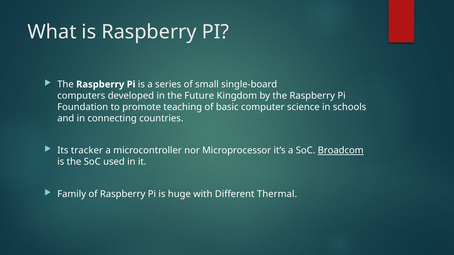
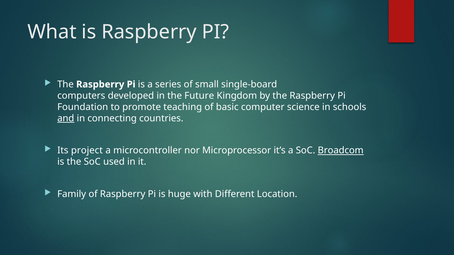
and underline: none -> present (66, 119)
tracker: tracker -> project (87, 151)
Thermal: Thermal -> Location (277, 194)
